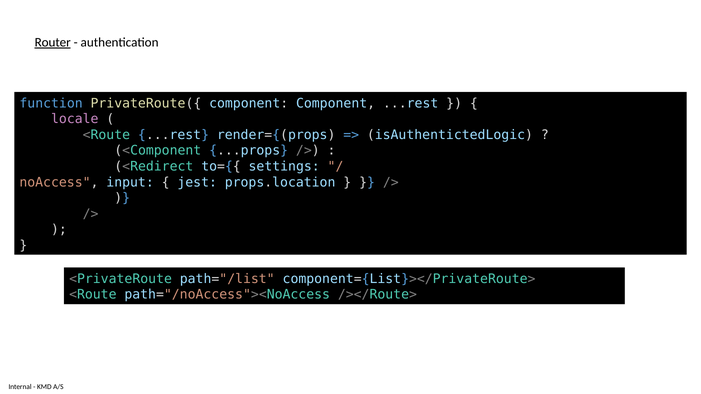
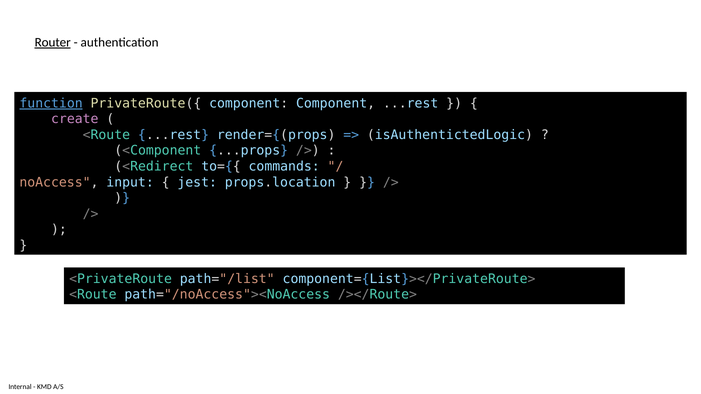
function underline: none -> present (51, 103)
locale: locale -> create (75, 119)
settings: settings -> commands (284, 167)
